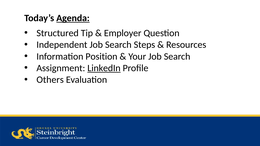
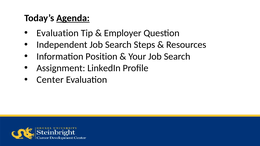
Structured: Structured -> Evaluation (58, 33)
LinkedIn underline: present -> none (104, 68)
Others: Others -> Center (50, 80)
